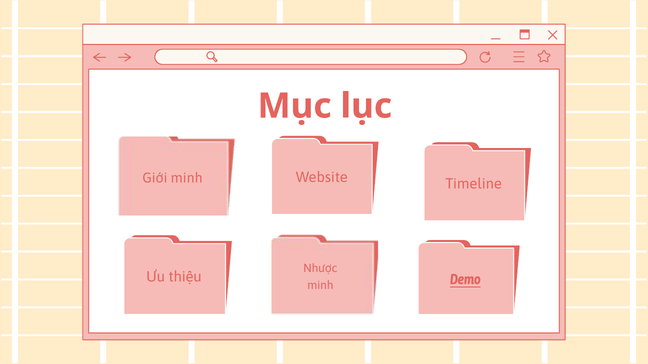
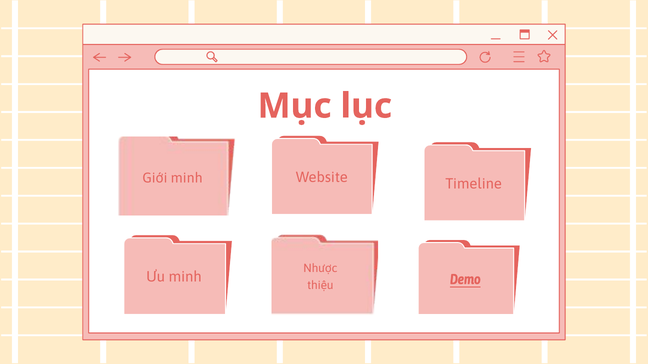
Ưu thiệu: thiệu -> minh (185, 277)
minh: minh -> thiệu (320, 285)
